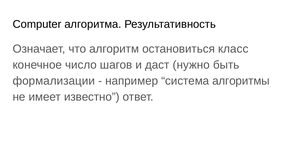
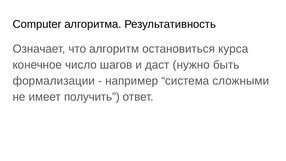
класс: класс -> курса (233, 49)
алгоритмы: алгоритмы -> сложными (241, 81)
известно: известно -> получить (92, 97)
